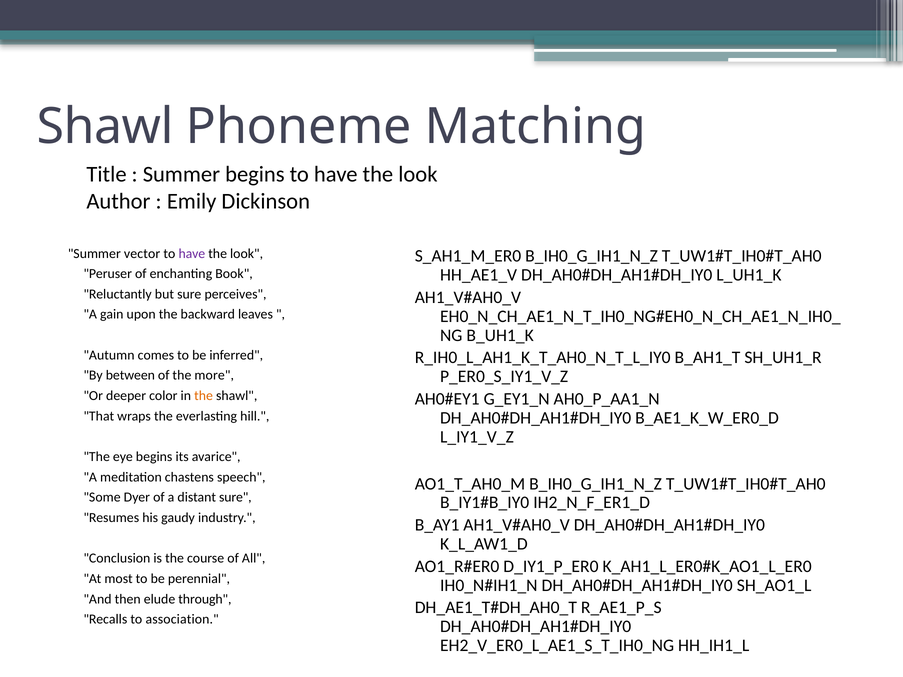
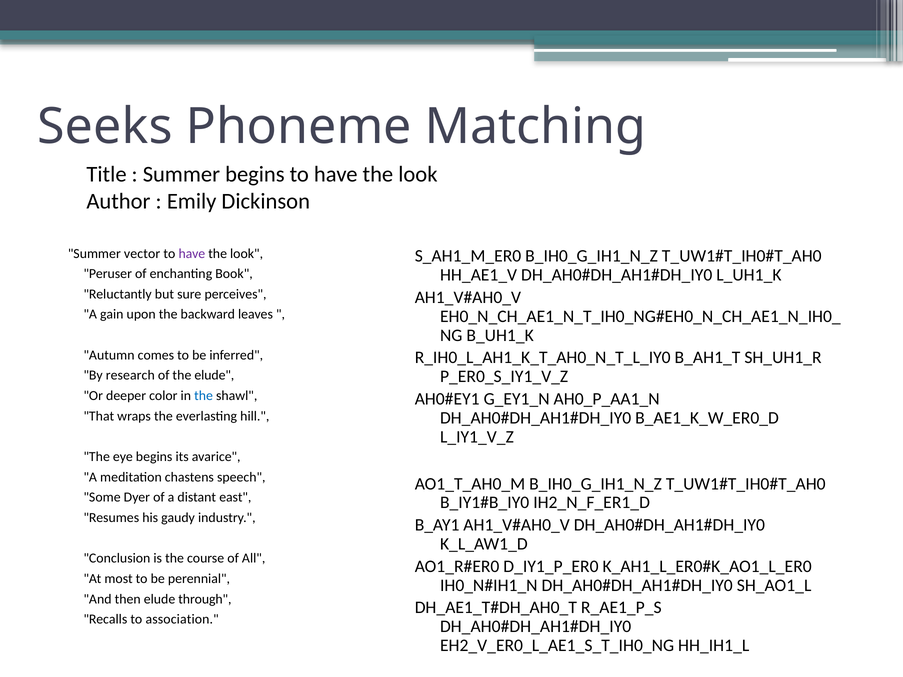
Shawl: Shawl -> Seeks (105, 127)
between: between -> research (130, 376)
the more: more -> elude (214, 376)
the colour: orange -> blue (204, 396)
distant sure: sure -> east (235, 498)
